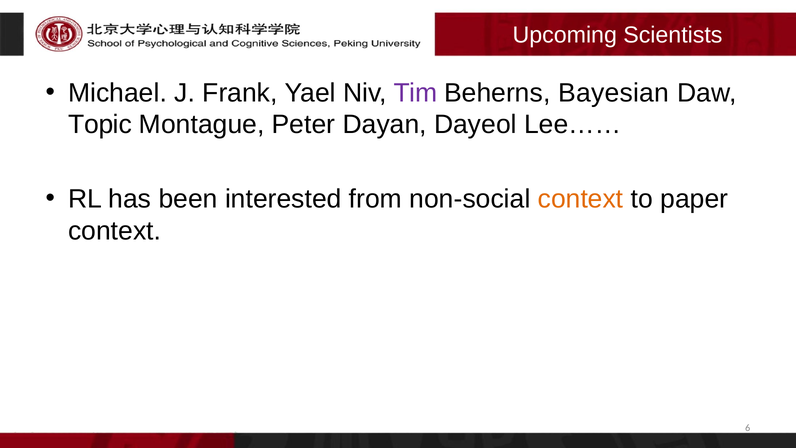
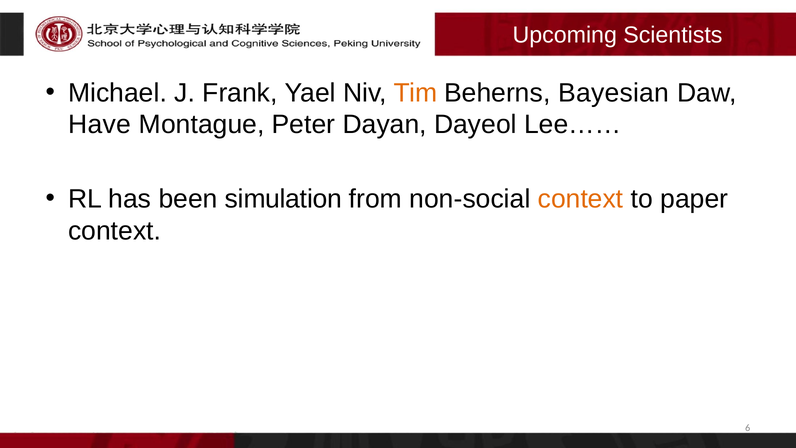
Tim colour: purple -> orange (415, 93)
Topic: Topic -> Have (100, 125)
interested: interested -> simulation (283, 199)
